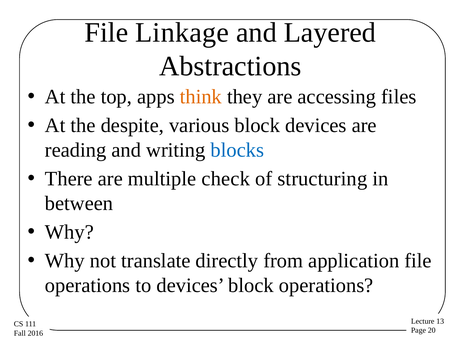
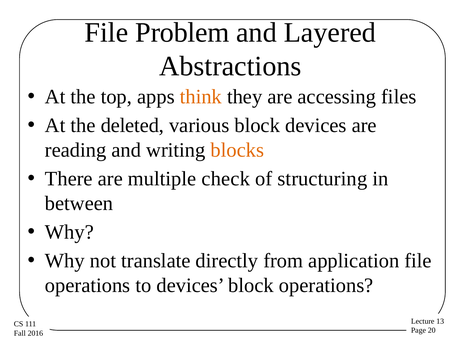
Linkage: Linkage -> Problem (182, 32)
despite: despite -> deleted (132, 125)
blocks colour: blue -> orange (237, 150)
